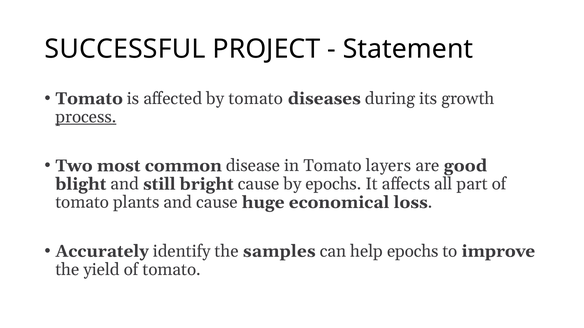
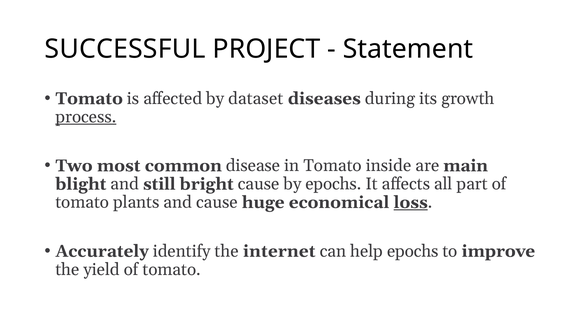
by tomato: tomato -> dataset (256, 99)
layers: layers -> inside (389, 166)
good: good -> main (466, 166)
loss underline: none -> present (411, 203)
samples: samples -> internet (279, 252)
